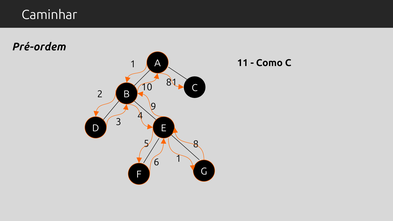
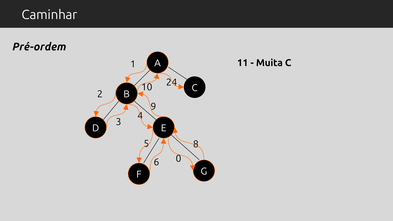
Como: Como -> Muita (269, 63)
81: 81 -> 24 (172, 82)
6 1: 1 -> 0 (178, 159)
